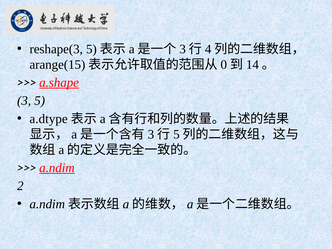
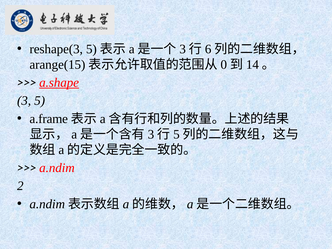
4: 4 -> 6 (208, 49)
a.dtype: a.dtype -> a.frame (49, 119)
a.ndim underline: present -> none (57, 168)
